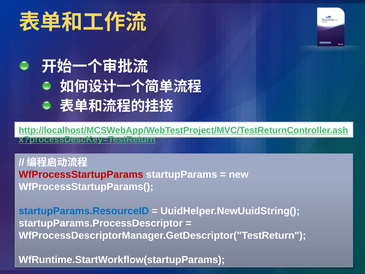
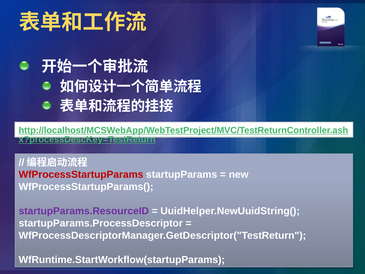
startupParams.ResourceID colour: blue -> purple (84, 211)
